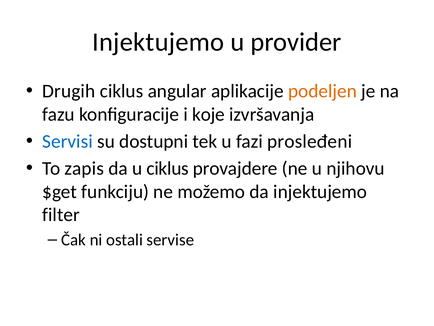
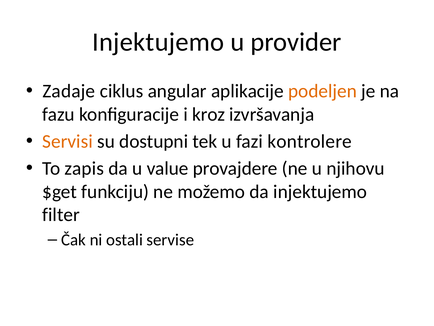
Drugih: Drugih -> Zadaje (69, 91)
koje: koje -> kroz (209, 114)
Servisi colour: blue -> orange (68, 141)
prosleđeni: prosleđeni -> kontrolere (310, 141)
u ciklus: ciklus -> value (168, 168)
